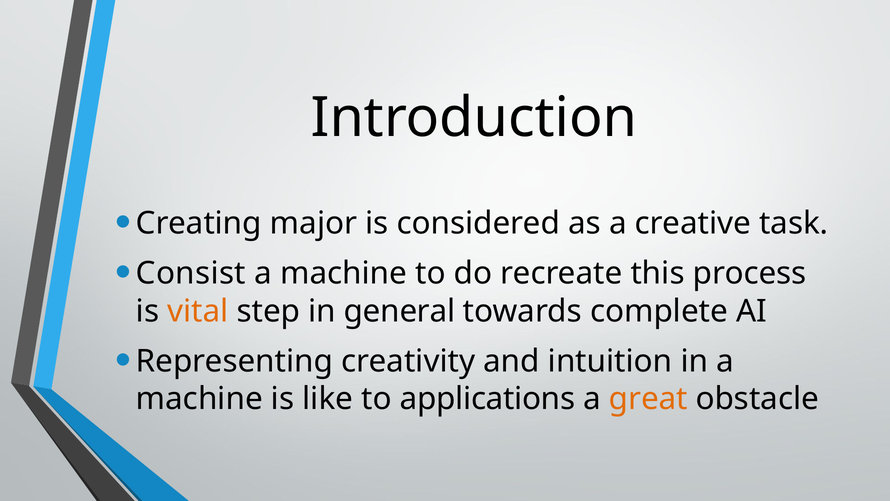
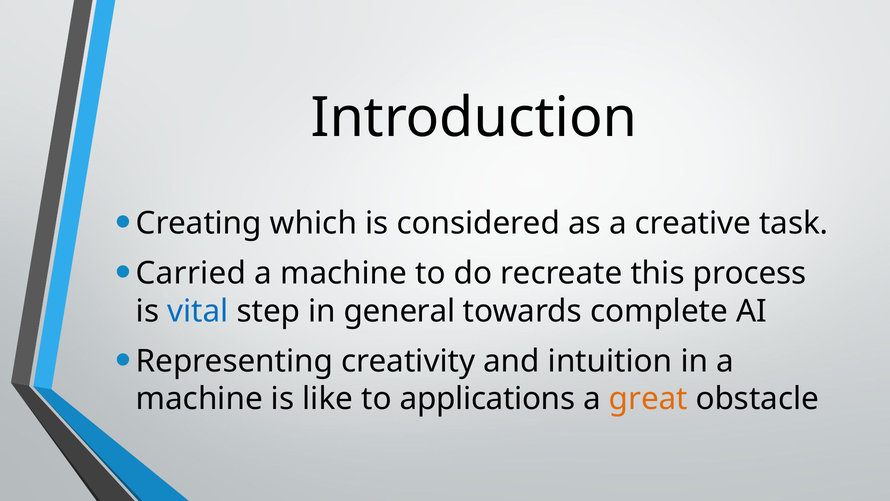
major: major -> which (314, 223)
Consist: Consist -> Carried (191, 273)
vital colour: orange -> blue (198, 311)
